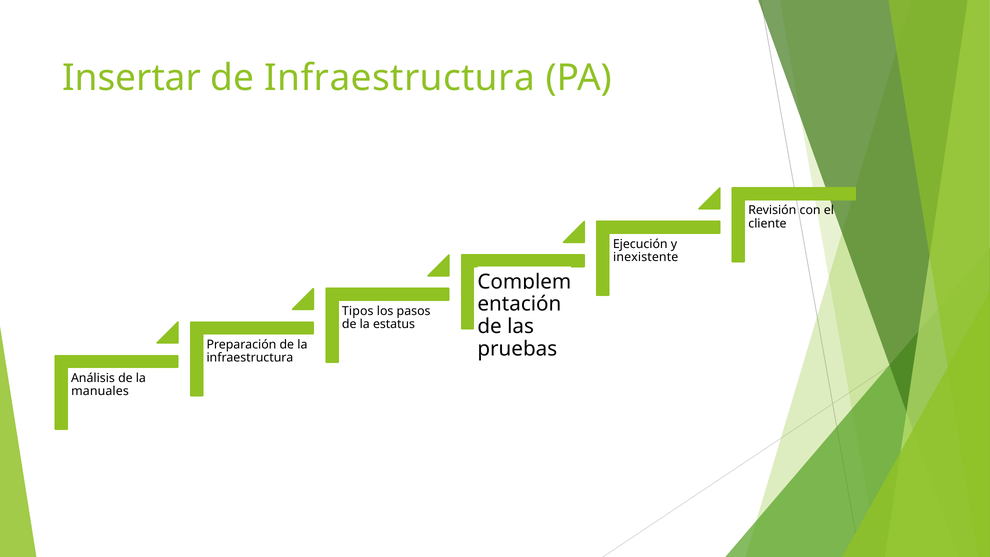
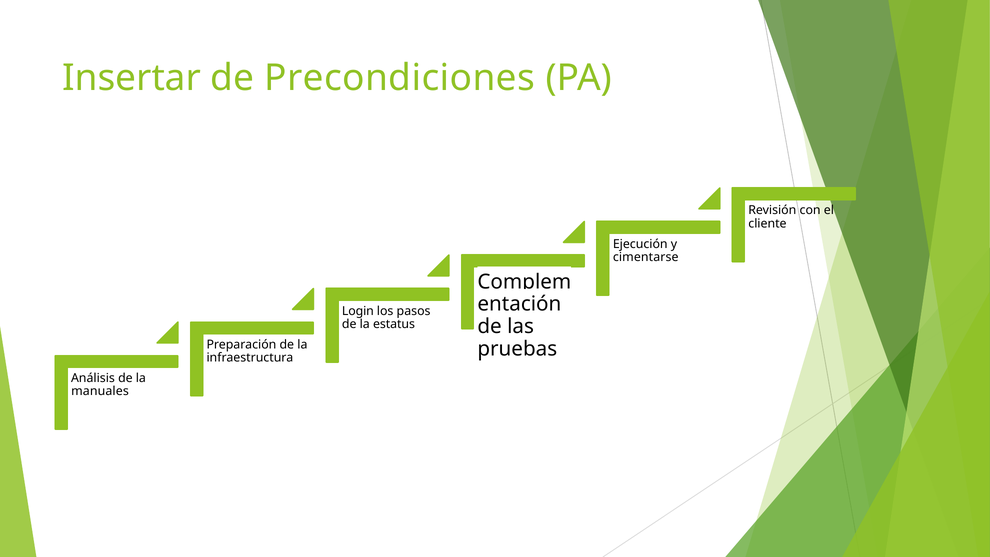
de Infraestructura: Infraestructura -> Precondiciones (400, 78)
inexistente: inexistente -> cimentarse (646, 257)
Tipos: Tipos -> Login (358, 311)
